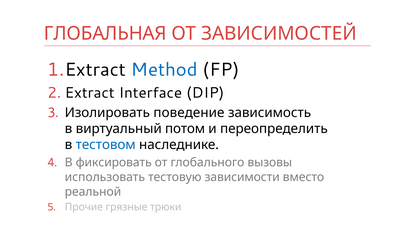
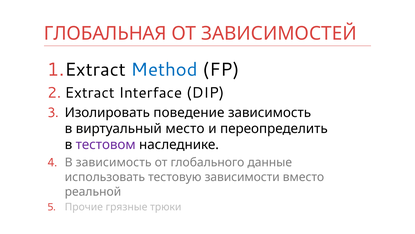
потом: потом -> место (185, 128)
тестовом colour: blue -> purple (106, 144)
В фиксировать: фиксировать -> зависимость (114, 162)
вызовы: вызовы -> данные (270, 162)
